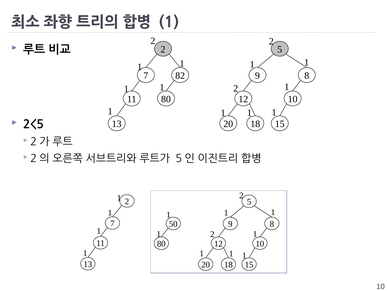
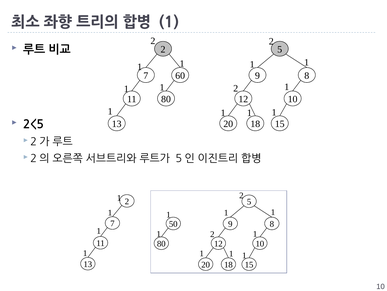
82: 82 -> 60 (180, 76)
